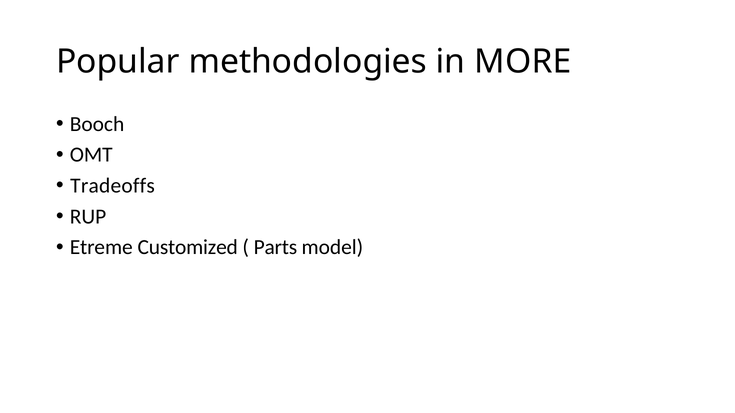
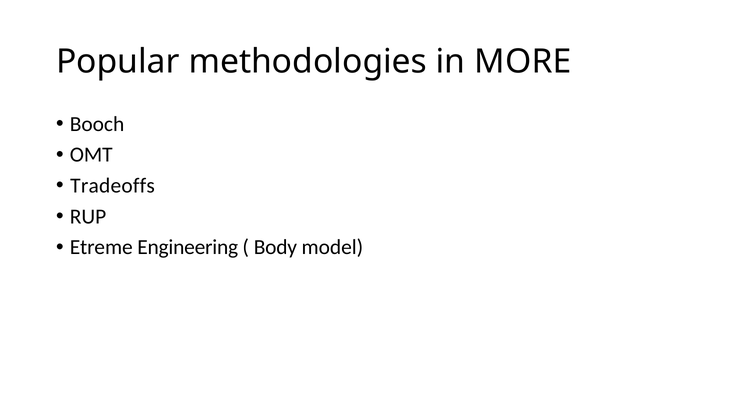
Customized: Customized -> Engineering (188, 248)
Parts: Parts -> Body (275, 248)
